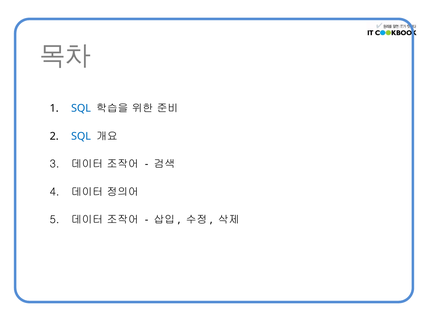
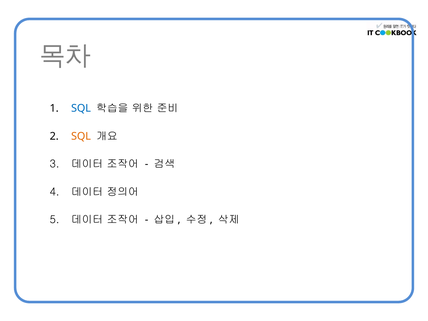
SQL colour: blue -> orange (81, 136)
